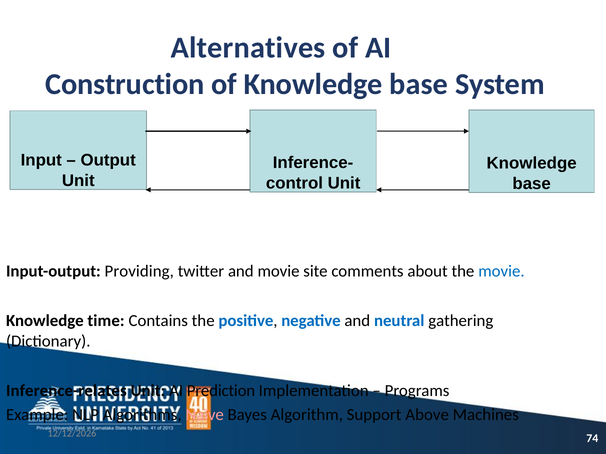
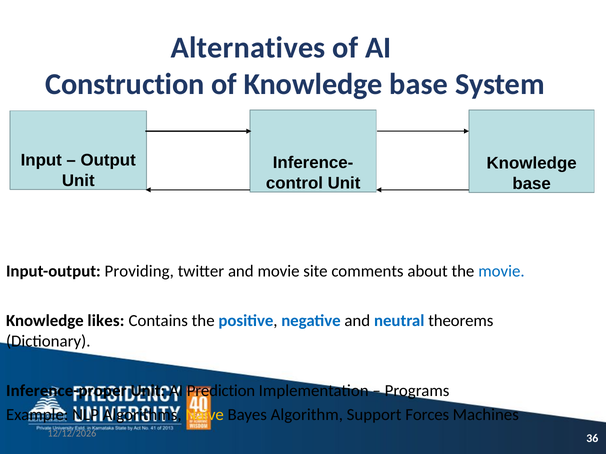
time: time -> likes (106, 321)
gathering: gathering -> theorems (461, 321)
Inference-relates: Inference-relates -> Inference-proper (66, 391)
Naïve colour: pink -> yellow (205, 415)
Above: Above -> Forces (427, 415)
74: 74 -> 36 (592, 439)
